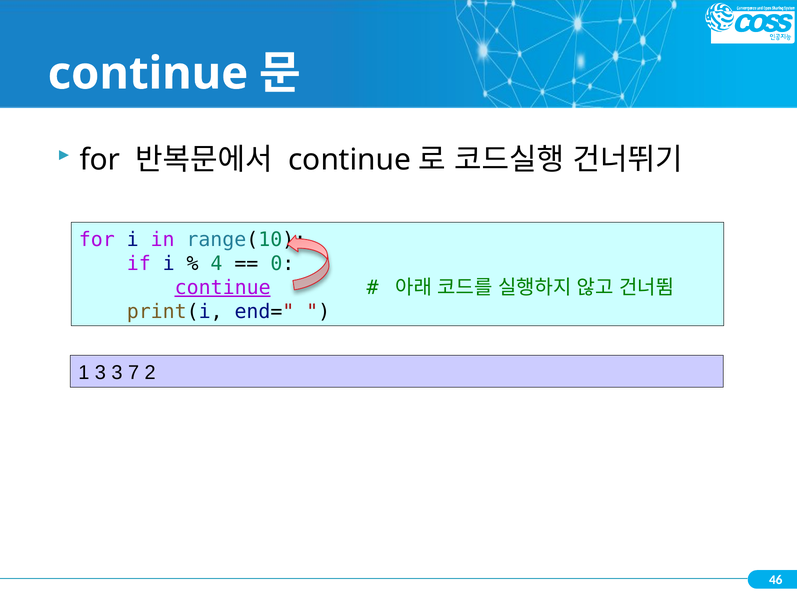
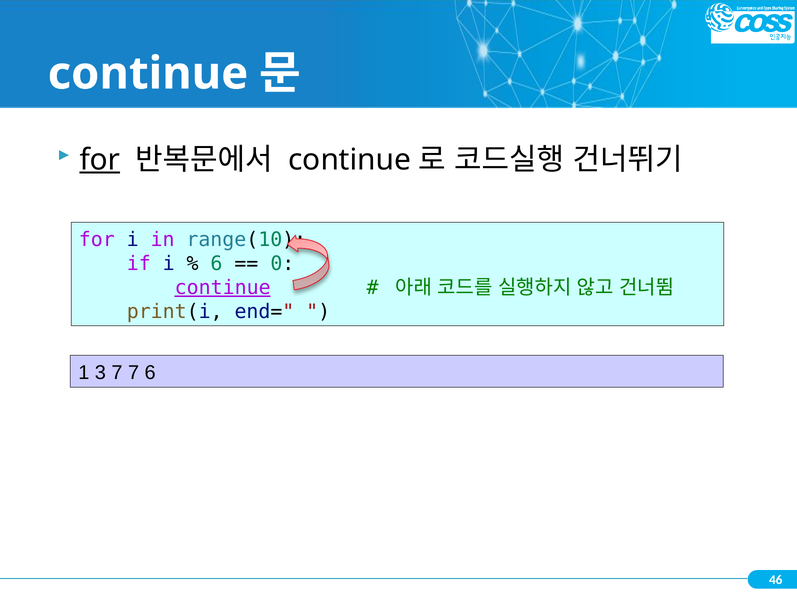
for underline: none -> present (100, 160)
4: 4 -> 6 (216, 264)
3 3: 3 -> 7 (117, 373)
7 2: 2 -> 6 (150, 373)
